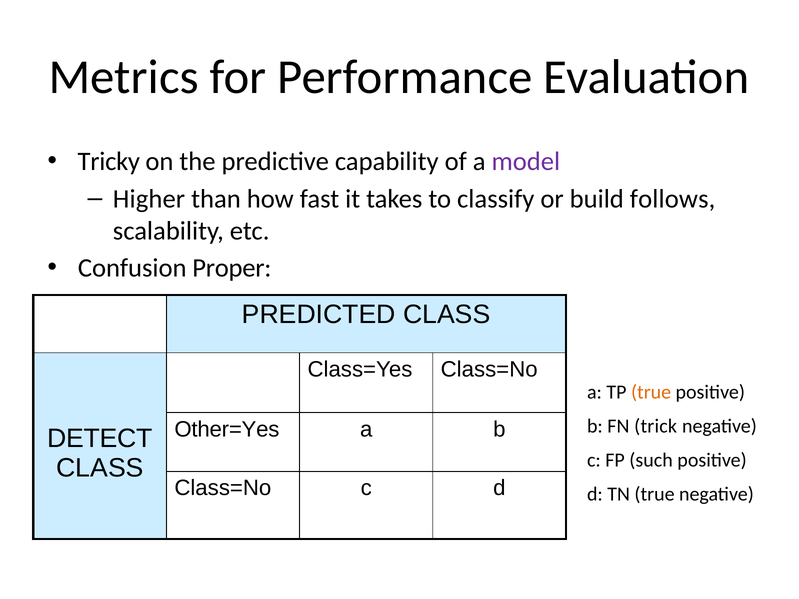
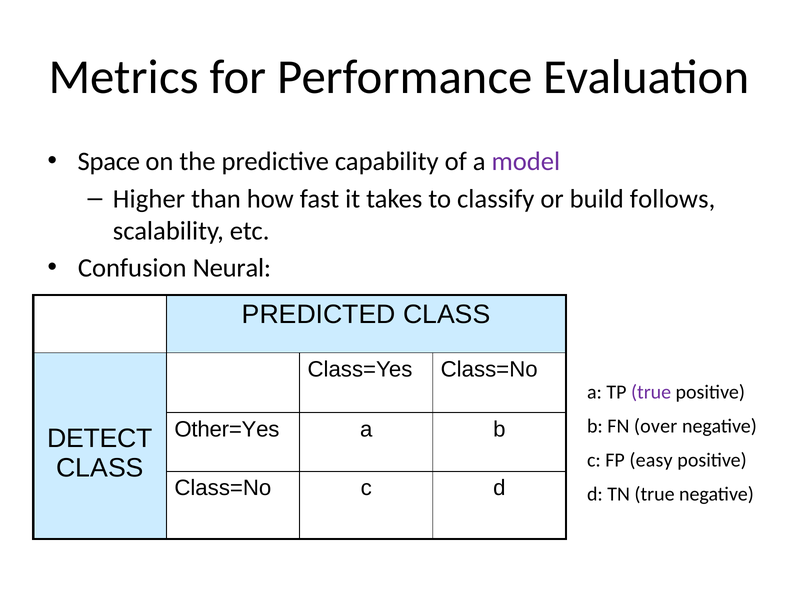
Tricky: Tricky -> Space (109, 162)
Proper: Proper -> Neural (232, 268)
true colour: orange -> purple (651, 392)
trick: trick -> over (656, 426)
such: such -> easy (651, 460)
